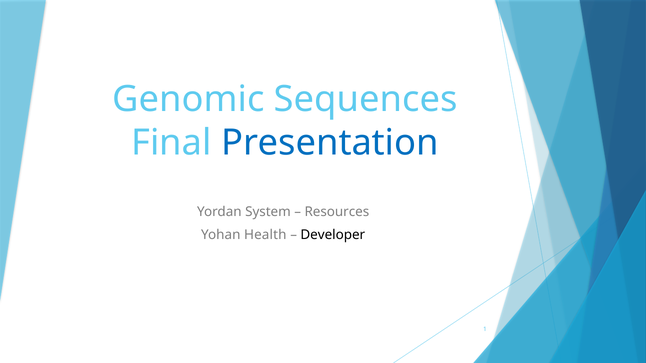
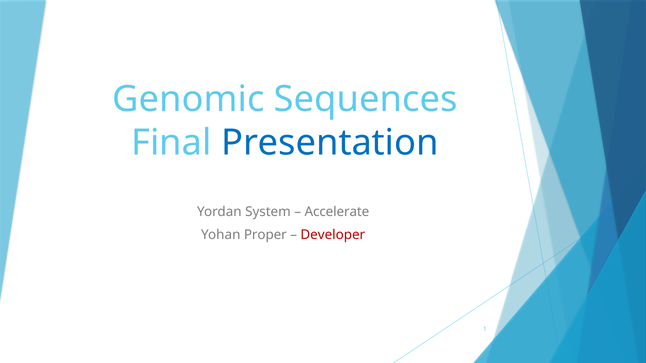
Resources: Resources -> Accelerate (337, 212)
Health: Health -> Proper (265, 235)
Developer colour: black -> red (333, 235)
